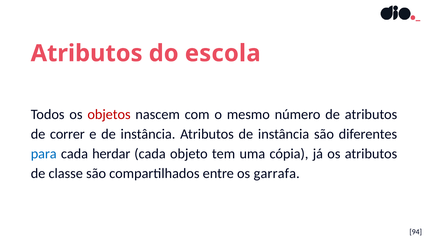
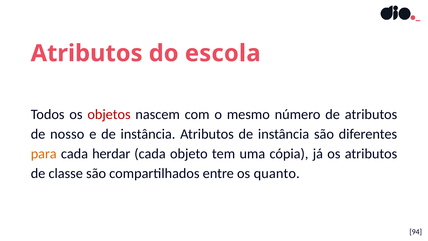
correr: correr -> nosso (67, 134)
para colour: blue -> orange (44, 154)
garrafa: garrafa -> quanto (277, 173)
